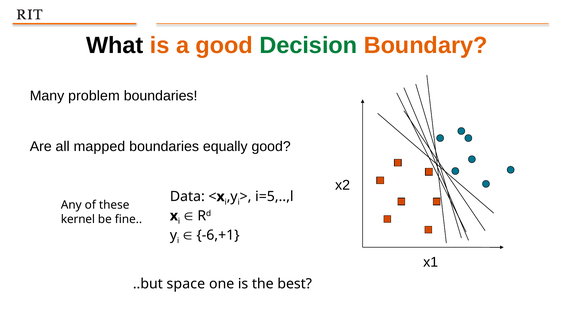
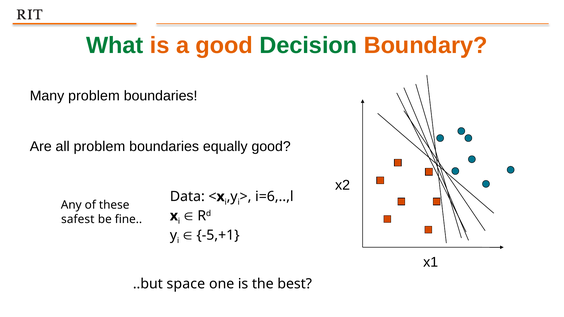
What colour: black -> green (115, 46)
all mapped: mapped -> problem (99, 147)
i=5,..,l: i=5,..,l -> i=6,..,l (274, 197)
kernel: kernel -> safest (78, 219)
-6,+1: -6,+1 -> -5,+1 (218, 235)
